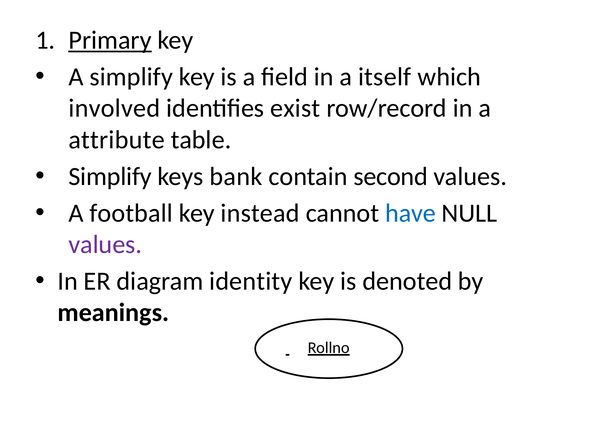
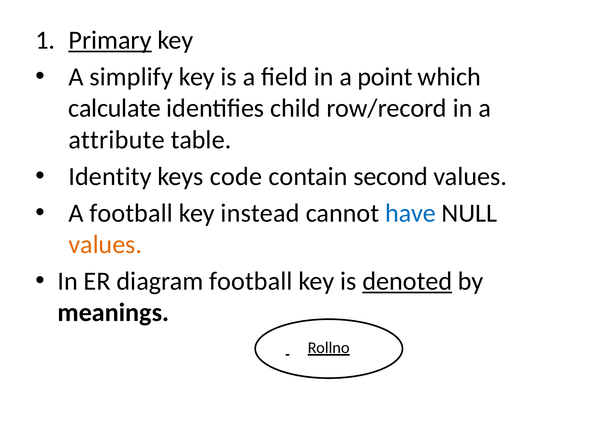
itself: itself -> point (385, 77)
involved: involved -> calculate (115, 108)
exist: exist -> child (295, 108)
Simplify: Simplify -> Identity (110, 176)
bank: bank -> code (236, 176)
values colour: purple -> orange (105, 244)
diagram identity: identity -> football (251, 281)
denoted underline: none -> present (407, 281)
